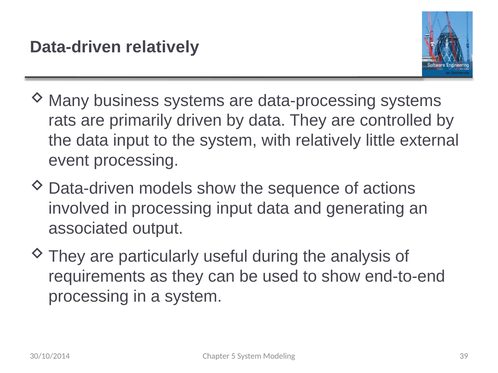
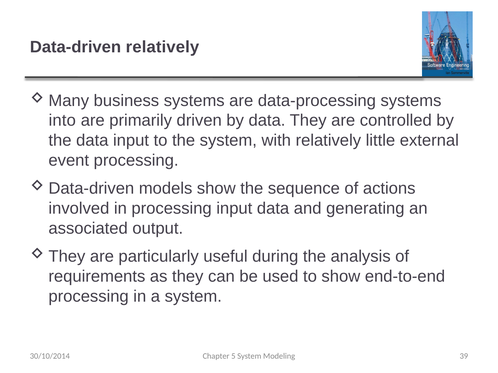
rats: rats -> into (62, 121)
